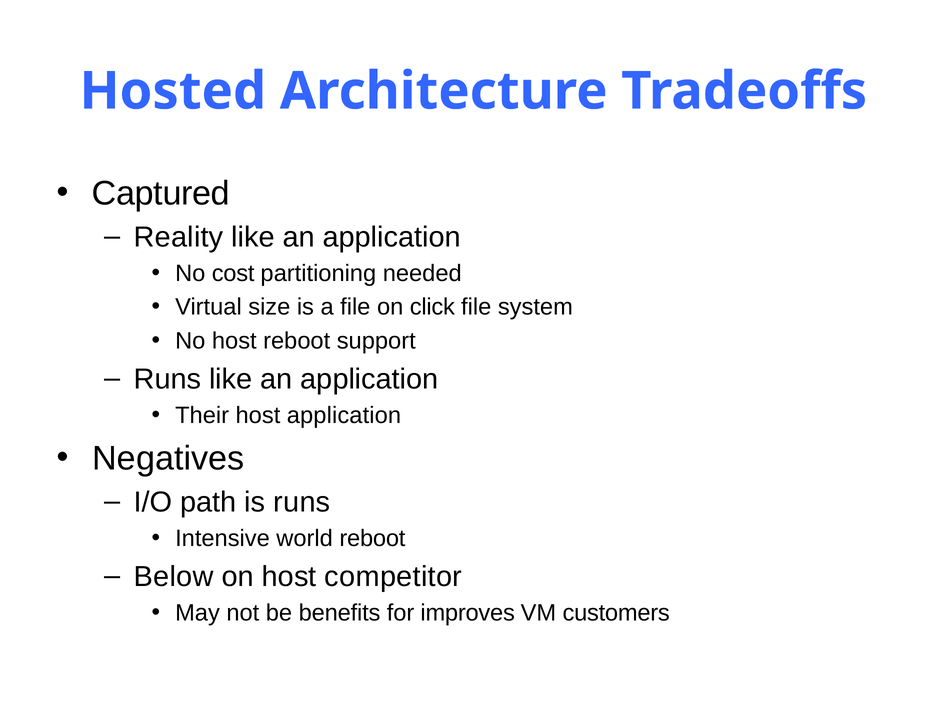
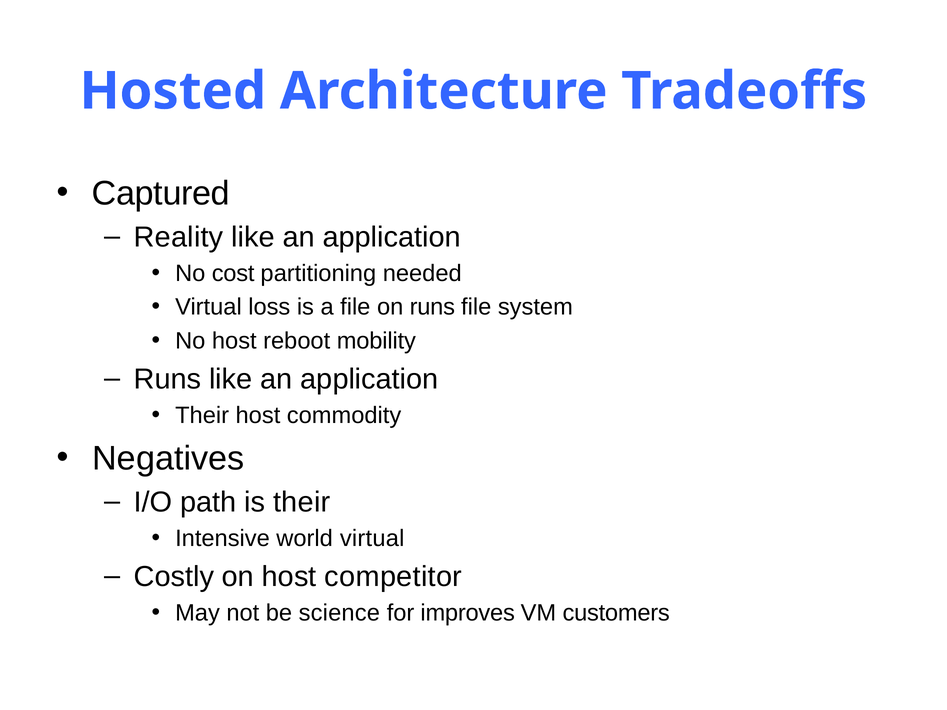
size: size -> loss (269, 307)
on click: click -> runs (432, 307)
support: support -> mobility (376, 341)
host application: application -> commodity (344, 416)
is runs: runs -> their (302, 502)
world reboot: reboot -> virtual (372, 539)
Below: Below -> Costly (174, 577)
benefits: benefits -> science (339, 613)
